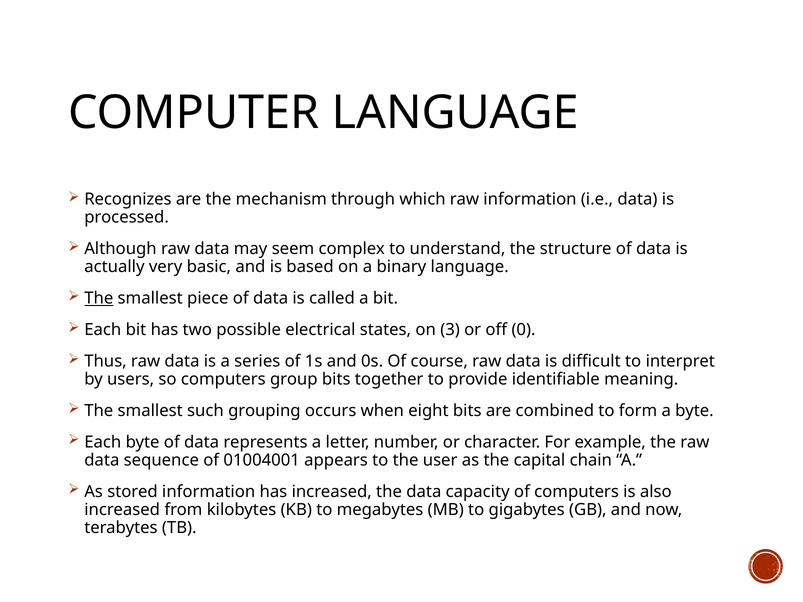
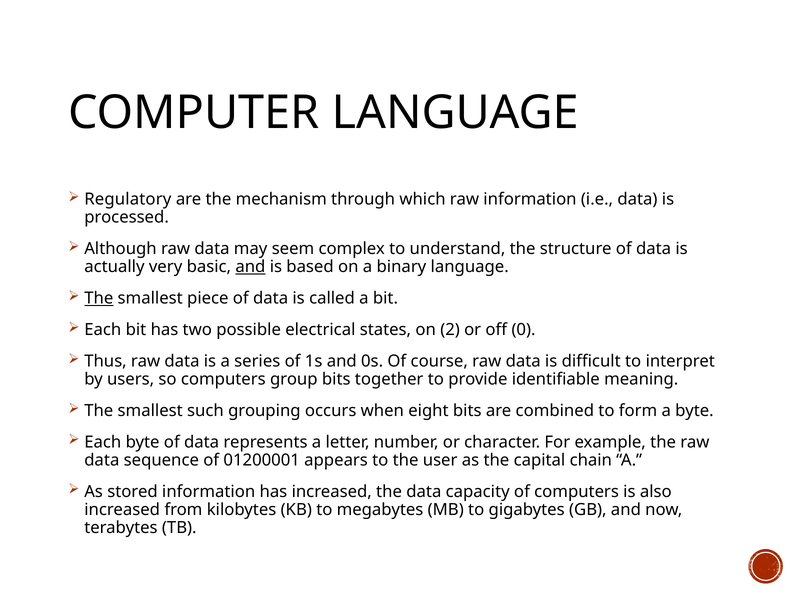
Recognizes: Recognizes -> Regulatory (128, 199)
and underline: none -> present (250, 267)
3: 3 -> 2 (450, 330)
01004001: 01004001 -> 01200001 (262, 460)
